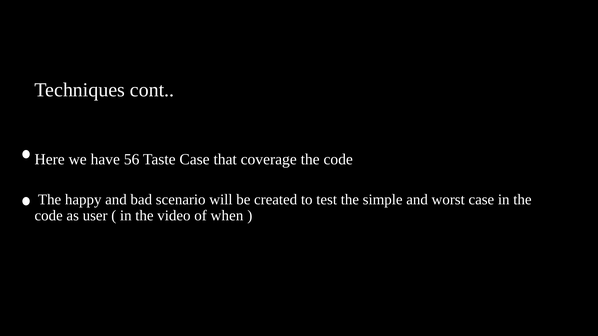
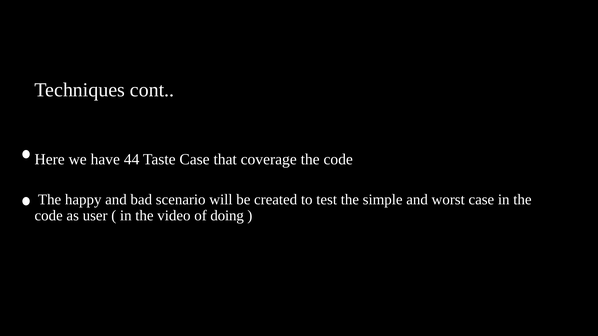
56: 56 -> 44 (132, 160)
when: when -> doing (227, 216)
